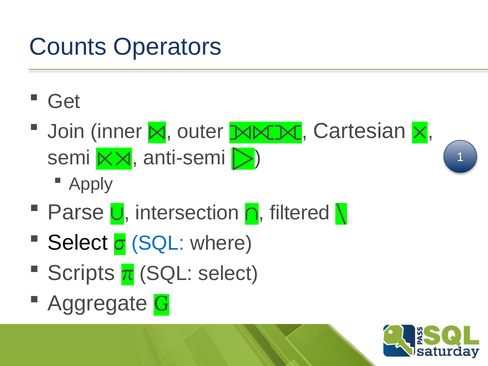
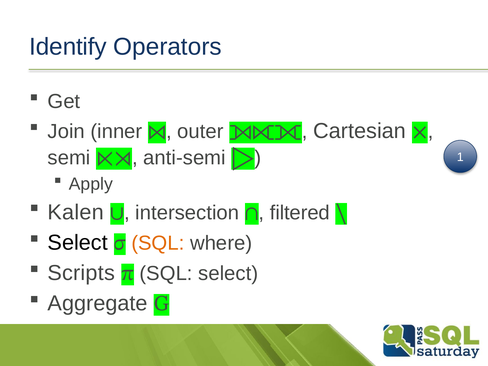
Counts: Counts -> Identify (68, 47)
Parse: Parse -> Kalen (76, 212)
SQL colour: blue -> orange (158, 243)
